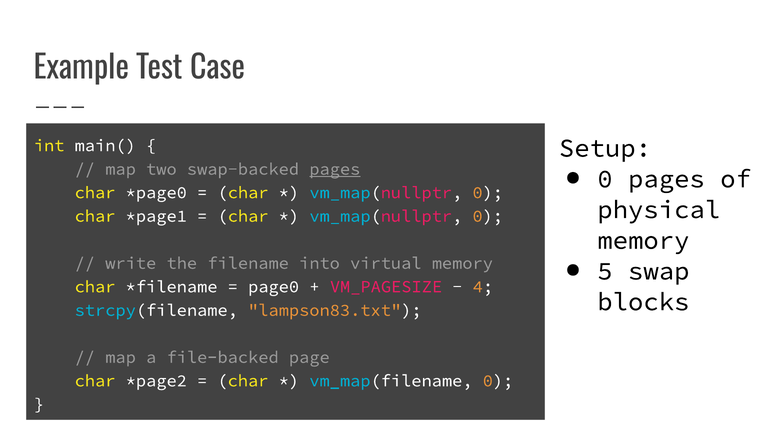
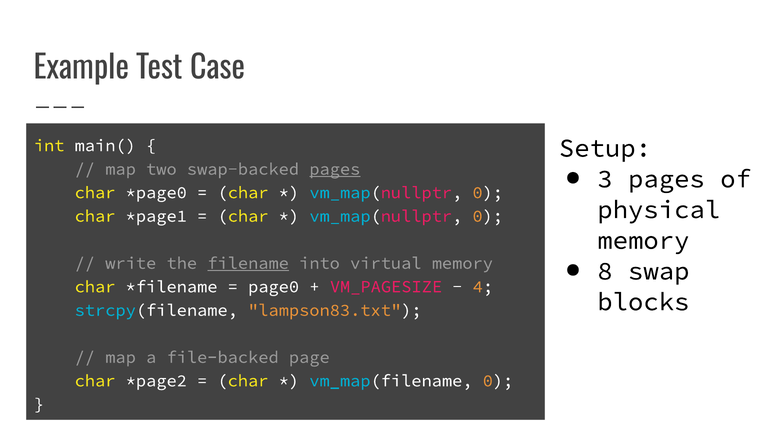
0: 0 -> 3 (605, 179)
filename underline: none -> present (248, 263)
5: 5 -> 8 (605, 271)
